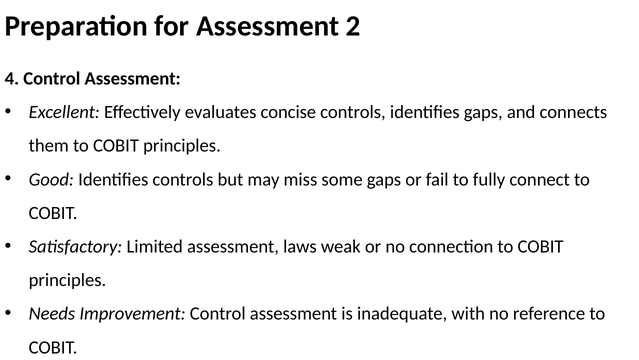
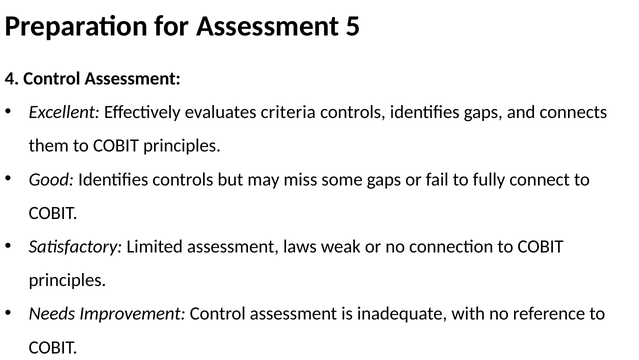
2: 2 -> 5 (353, 26)
concise: concise -> criteria (288, 112)
